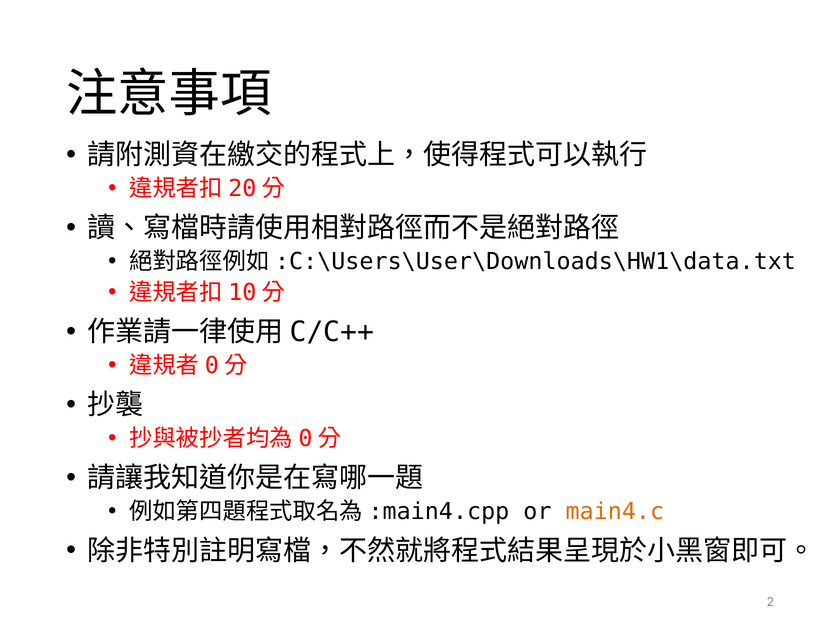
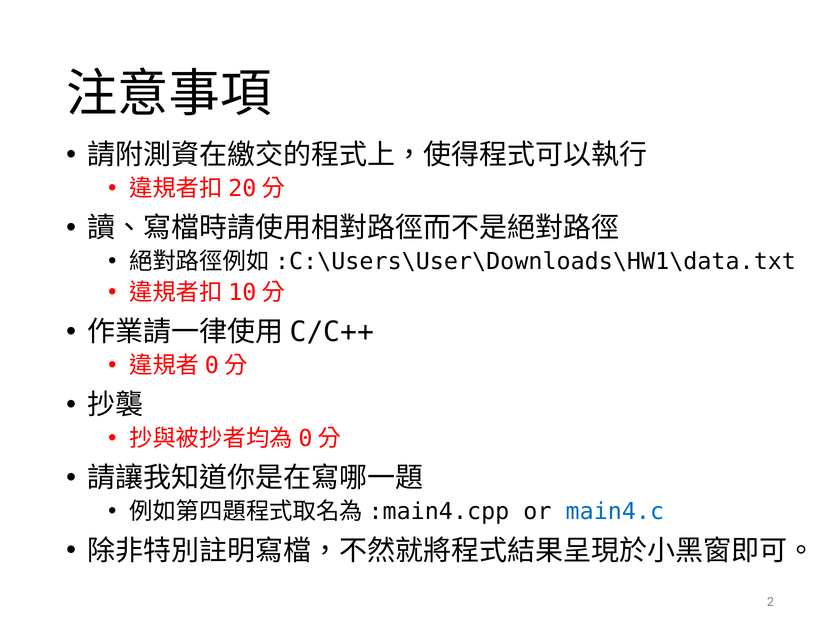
main4.c colour: orange -> blue (615, 511)
